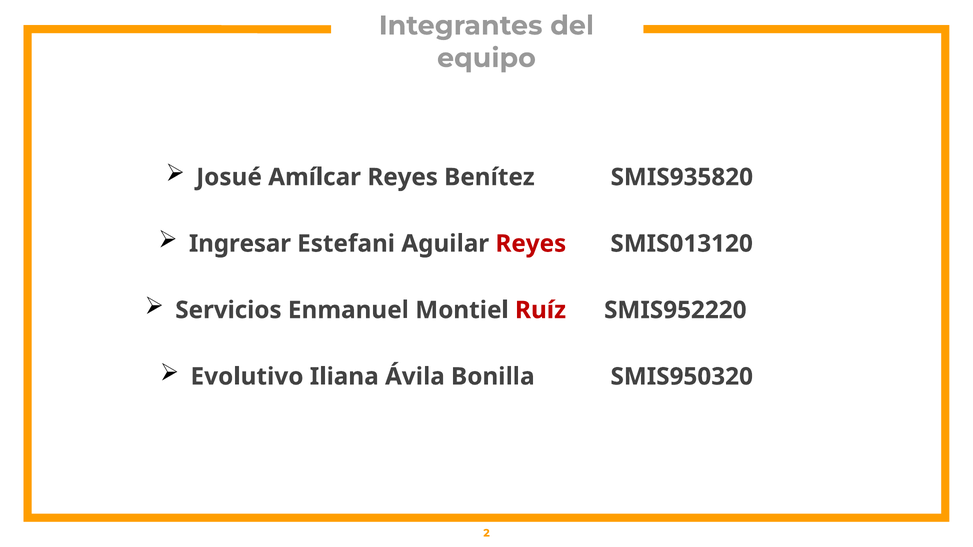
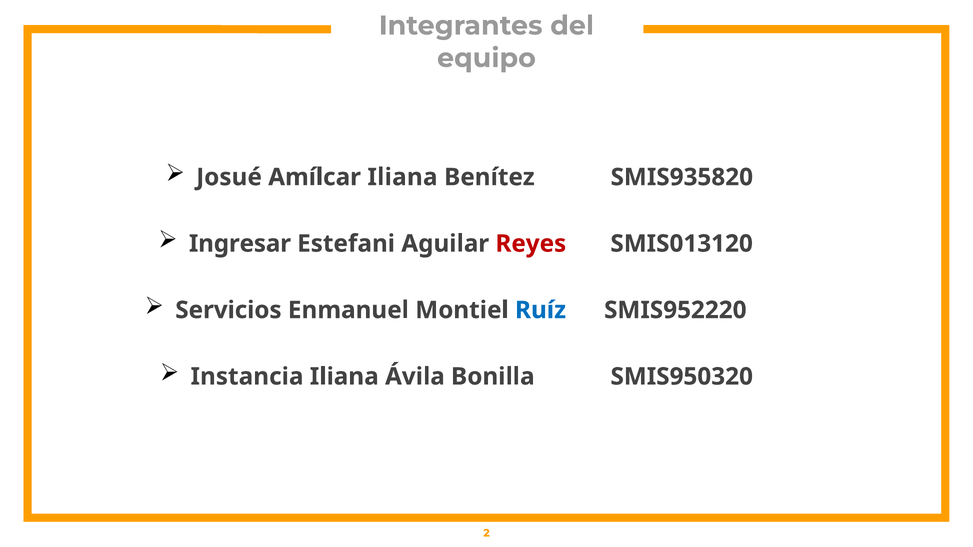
Amílcar Reyes: Reyes -> Iliana (402, 177)
Ruíz colour: red -> blue (541, 310)
Evolutivo: Evolutivo -> Instancia (247, 377)
